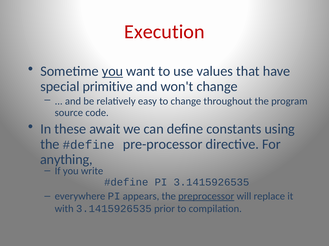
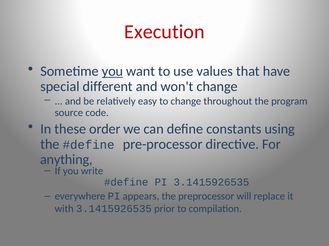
primitive: primitive -> different (108, 87)
await: await -> order (105, 129)
preprocessor underline: present -> none (206, 197)
